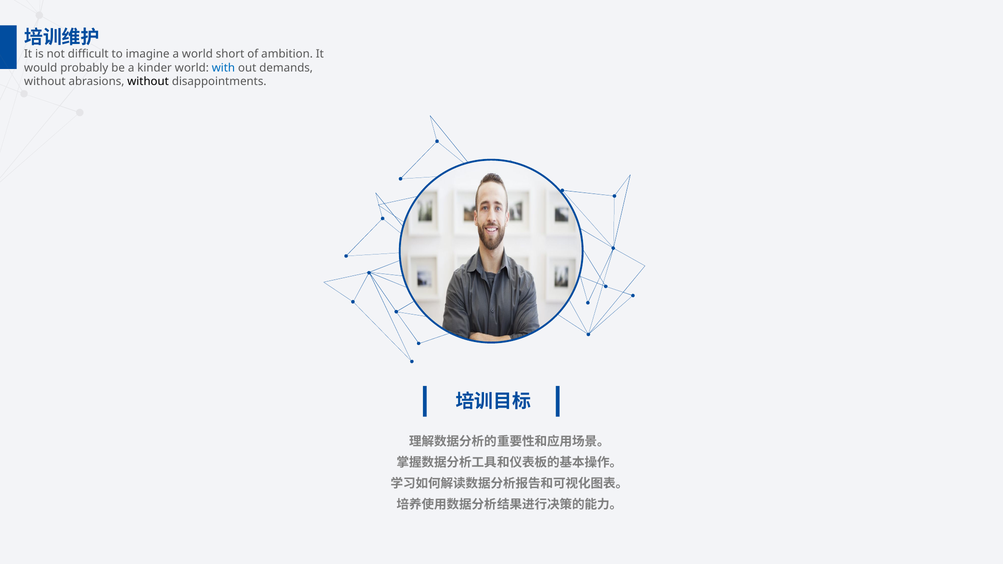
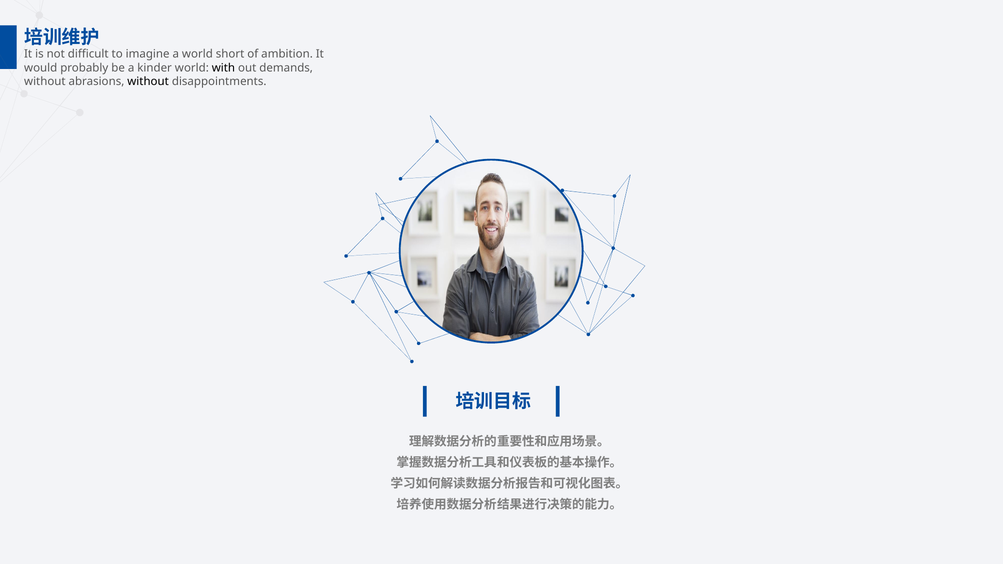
with colour: blue -> black (223, 68)
